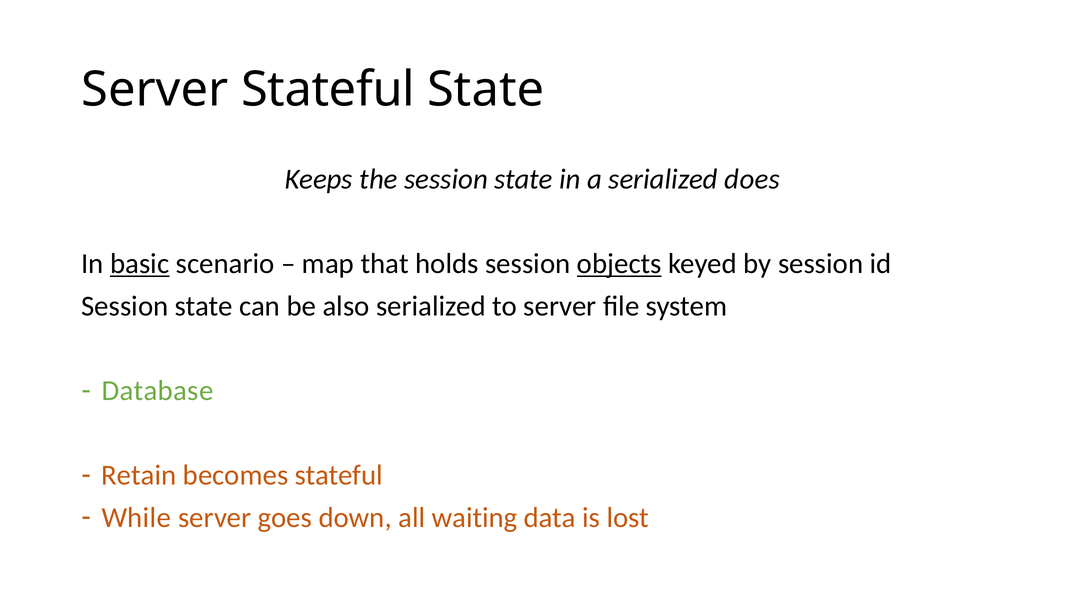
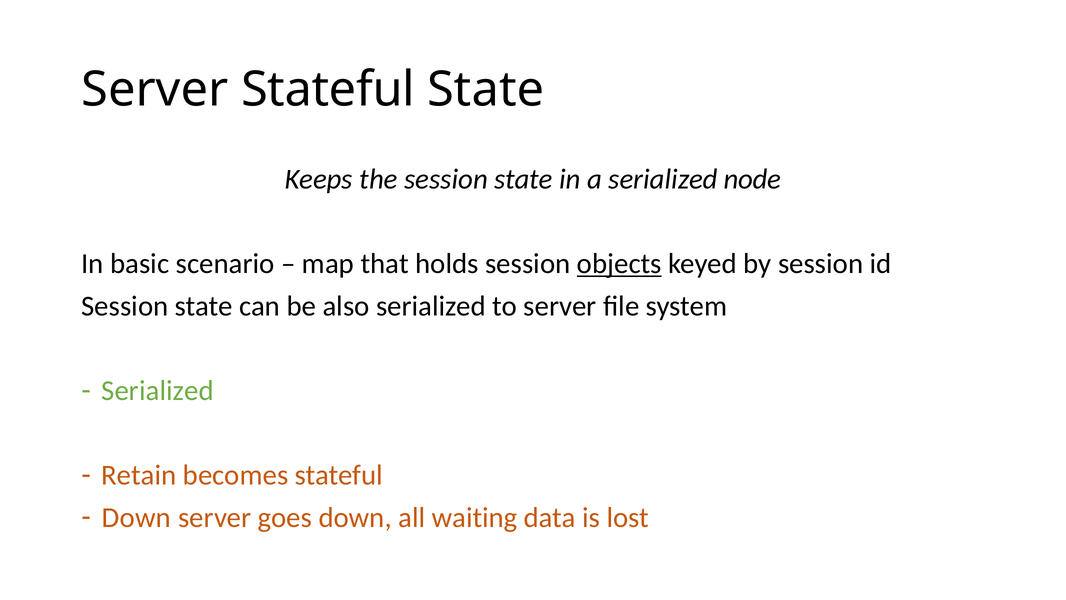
does: does -> node (752, 179)
basic underline: present -> none (140, 264)
Database: Database -> Serialized (158, 390)
While: While -> Down (136, 517)
